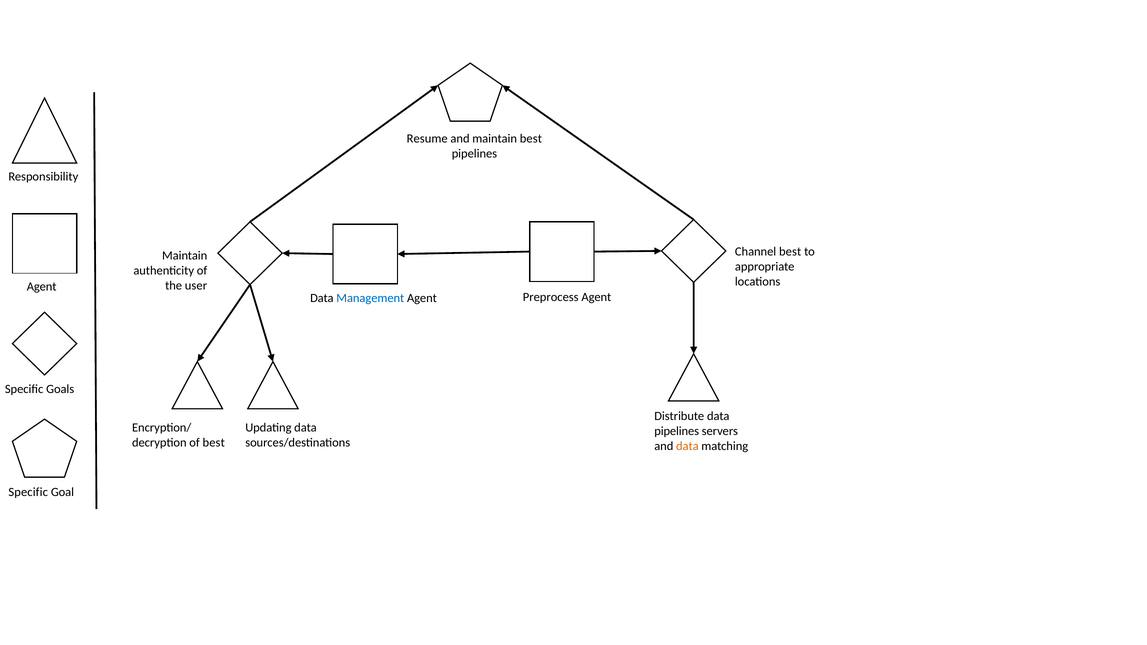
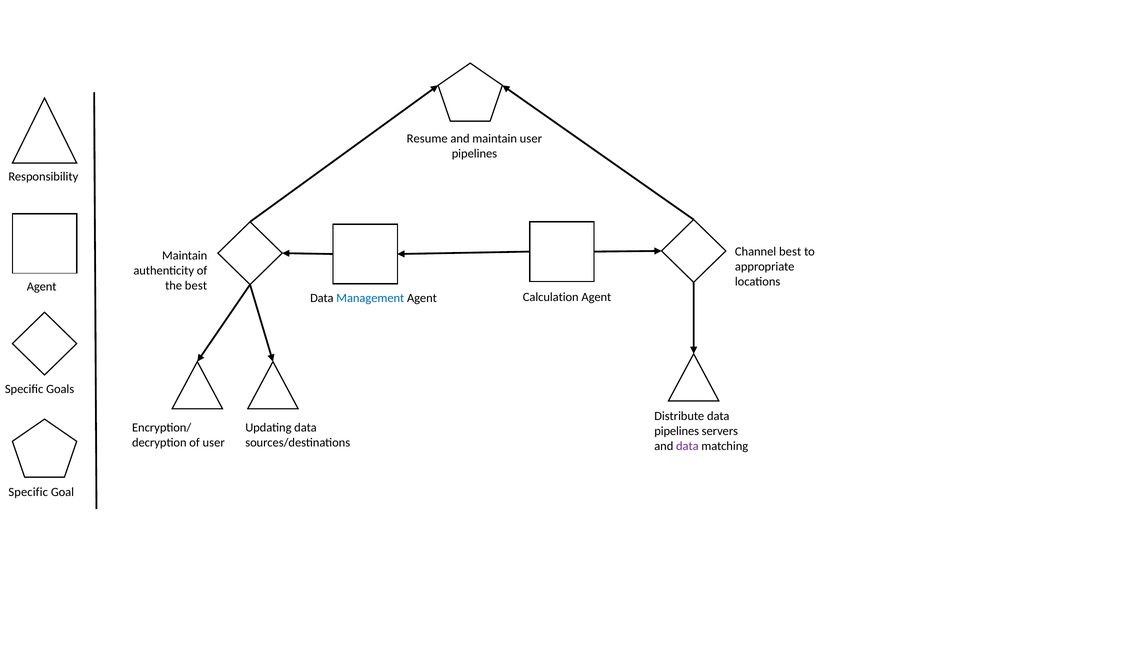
maintain best: best -> user (531, 138)
the user: user -> best (196, 286)
Preprocess: Preprocess -> Calculation (551, 297)
of best: best -> user (214, 443)
data colour: orange -> purple (687, 446)
